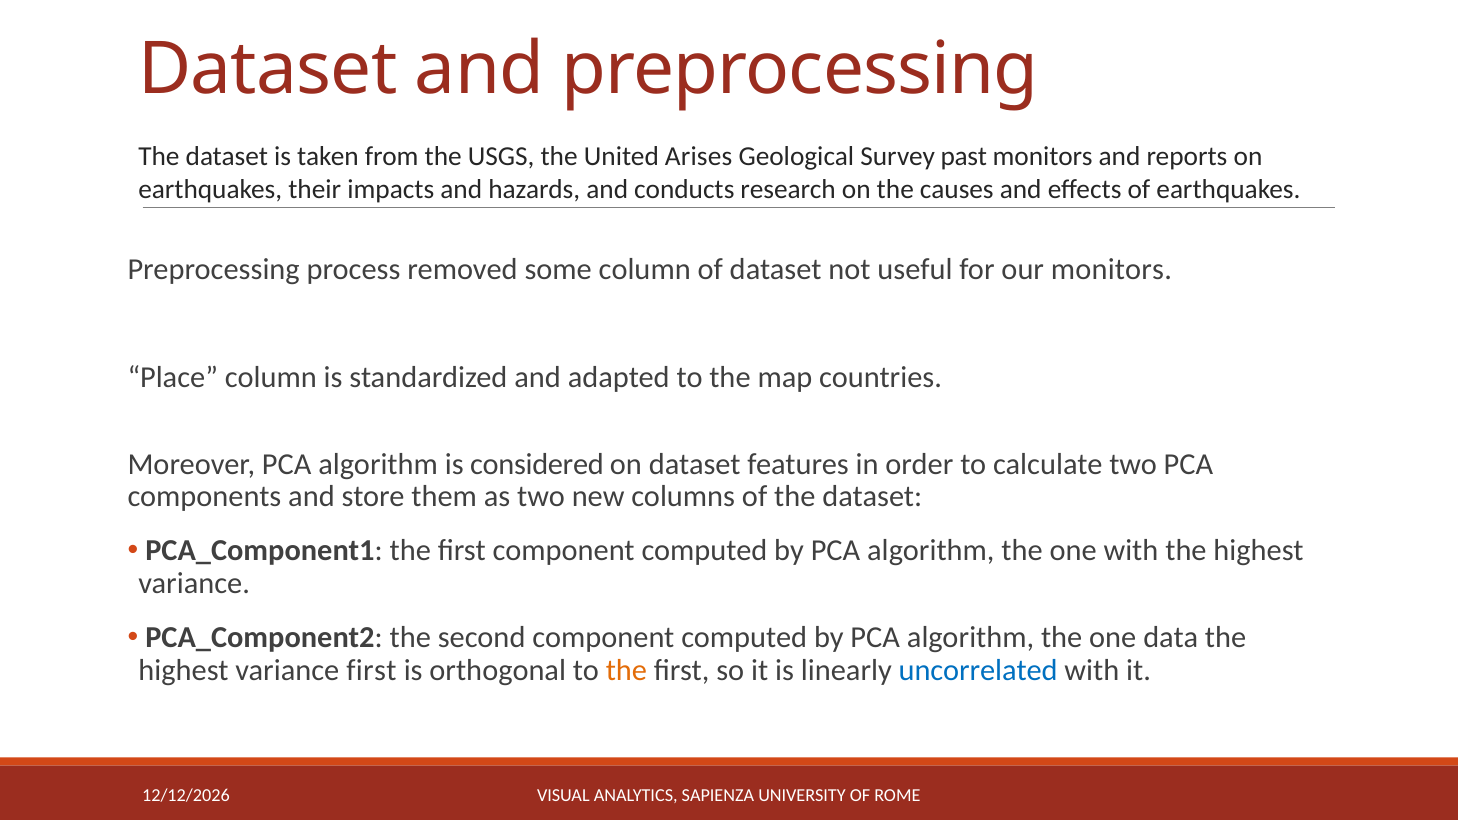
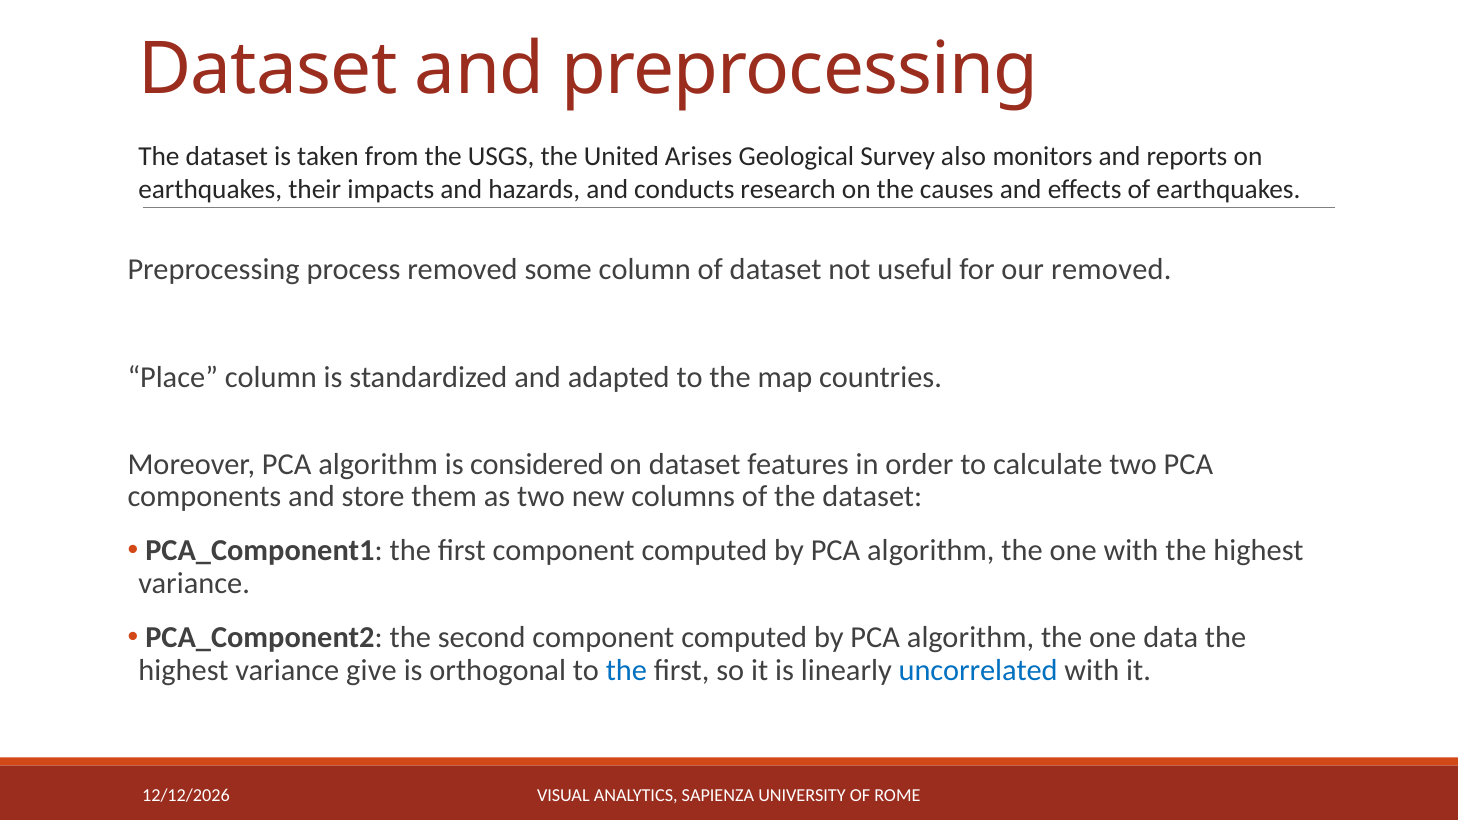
past: past -> also (964, 156)
our monitors: monitors -> removed (1111, 269)
variance first: first -> give (371, 671)
the colour: orange -> blue (626, 671)
